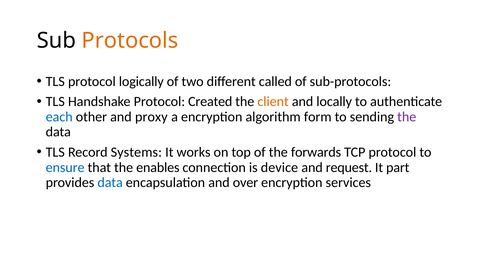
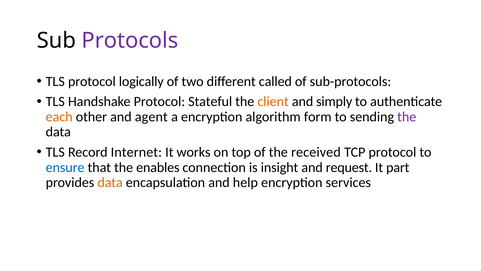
Protocols colour: orange -> purple (130, 40)
Created: Created -> Stateful (210, 101)
locally: locally -> simply (334, 101)
each colour: blue -> orange (59, 117)
proxy: proxy -> agent (151, 117)
Systems: Systems -> Internet (136, 152)
forwards: forwards -> received (316, 152)
device: device -> insight (280, 167)
data colour: blue -> orange (110, 182)
over: over -> help (245, 182)
